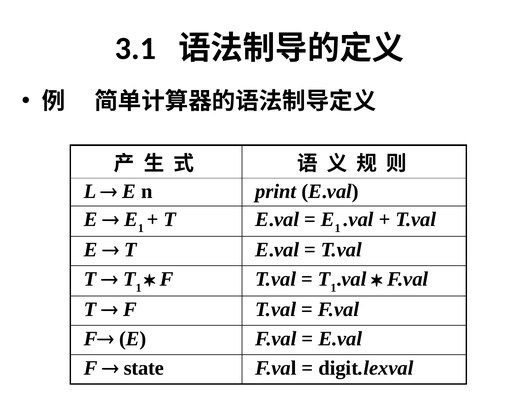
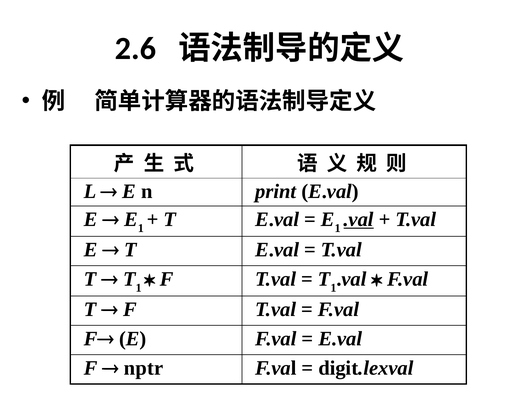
3.1: 3.1 -> 2.6 (135, 48)
.val underline: none -> present (359, 219)
state: state -> nptr (144, 368)
